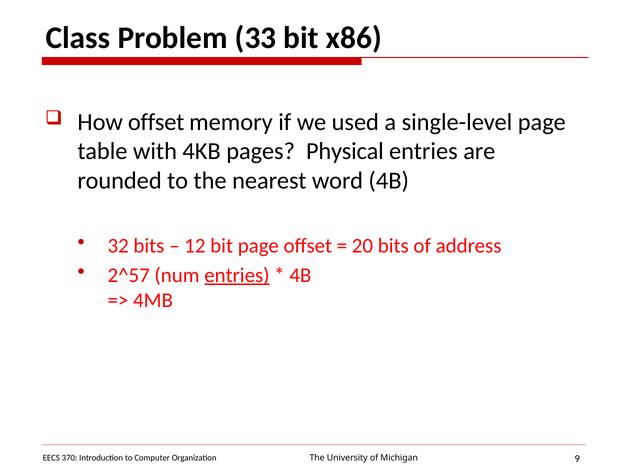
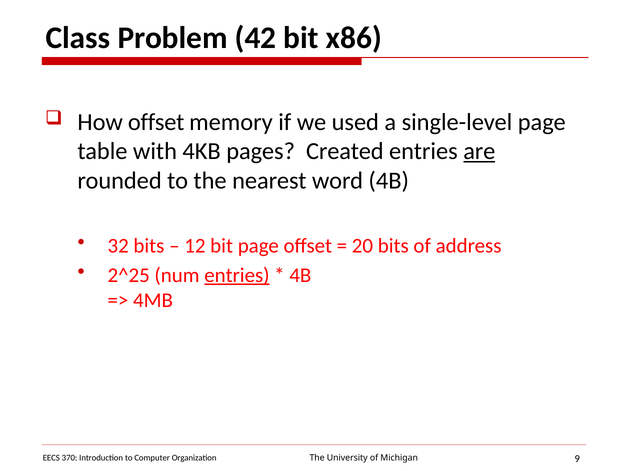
33: 33 -> 42 (256, 38)
Physical: Physical -> Created (345, 151)
are underline: none -> present (479, 151)
2^57: 2^57 -> 2^25 (129, 275)
